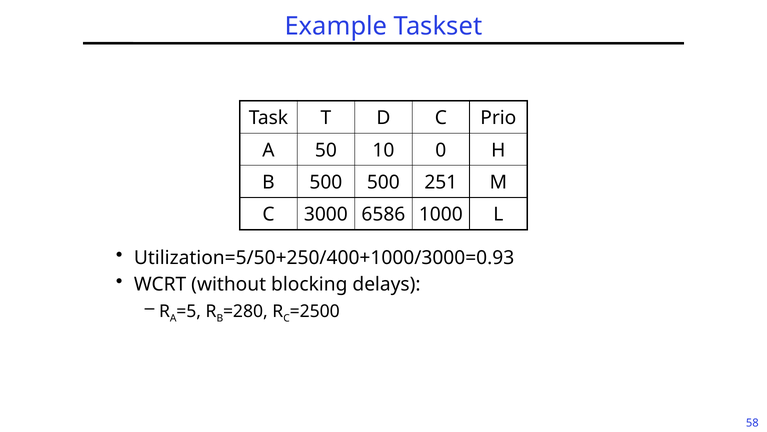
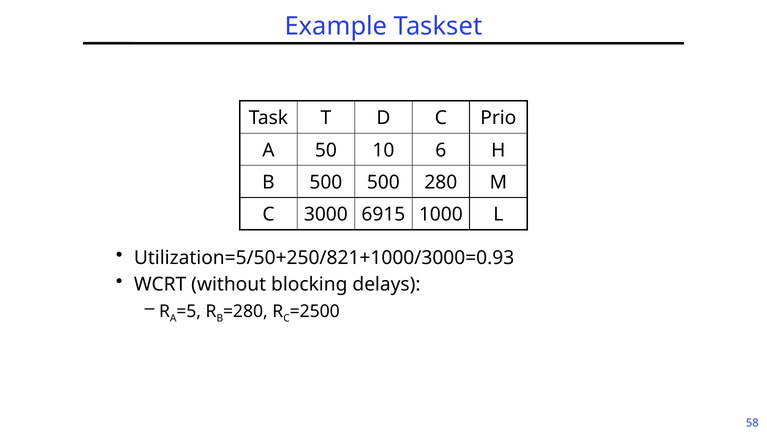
0: 0 -> 6 (441, 150)
251: 251 -> 280 (441, 182)
6586: 6586 -> 6915 (383, 214)
Utilization=5/50+250/400+1000/3000=0.93: Utilization=5/50+250/400+1000/3000=0.93 -> Utilization=5/50+250/821+1000/3000=0.93 (324, 258)
